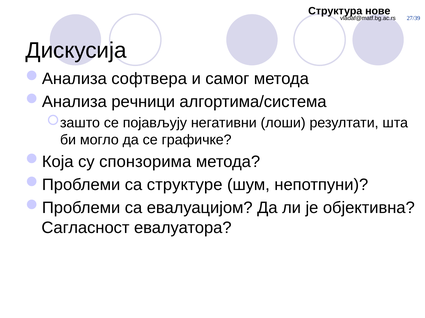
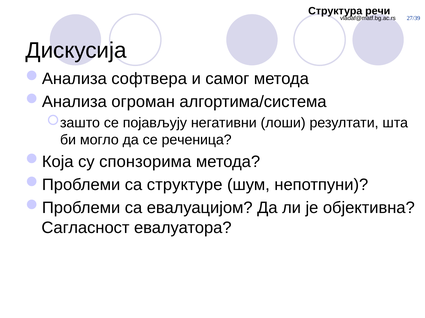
нове: нове -> речи (378, 11)
речници: речници -> огроман (143, 102)
графичке: графичке -> реченица (197, 140)
